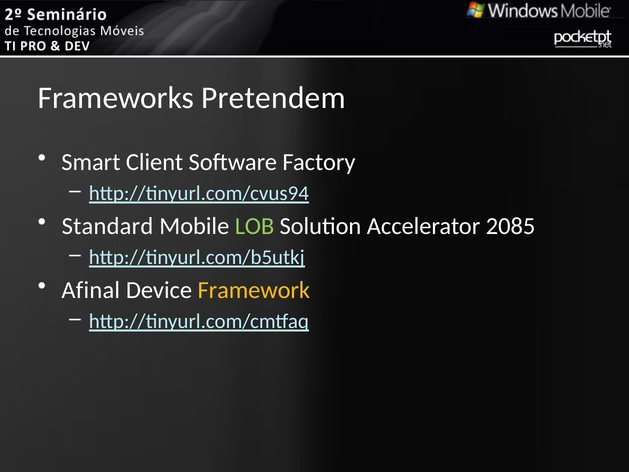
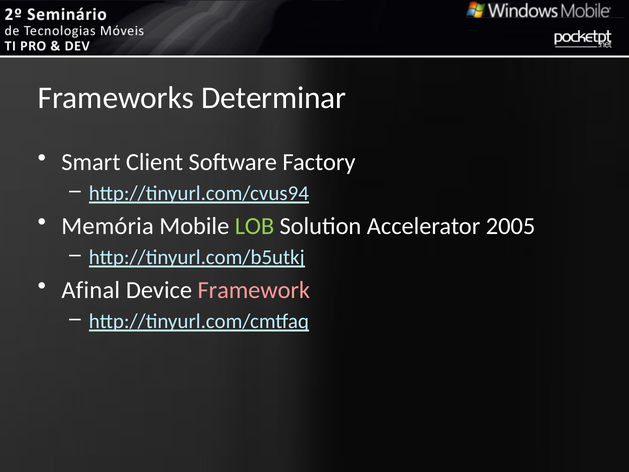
Pretendem: Pretendem -> Determinar (274, 98)
Standard: Standard -> Memória (108, 226)
2085: 2085 -> 2005 (511, 226)
Framework colour: yellow -> pink (254, 290)
